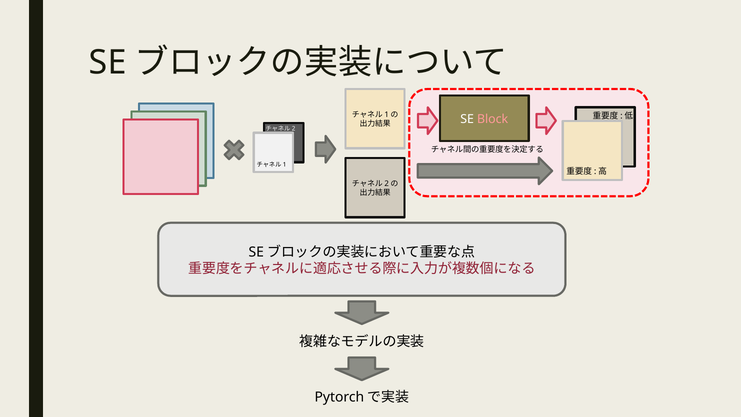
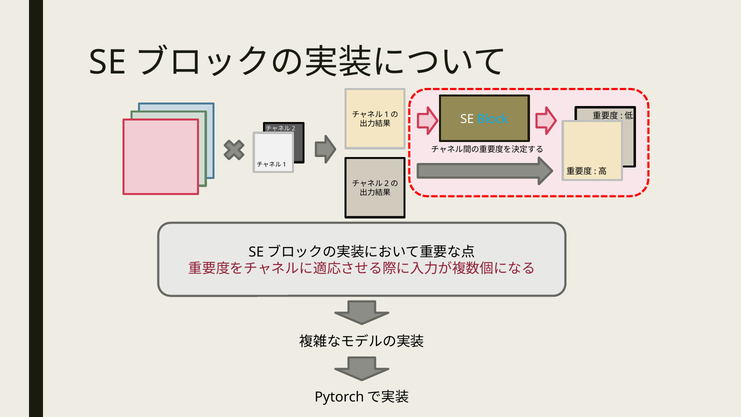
Block colour: pink -> light blue (493, 119)
